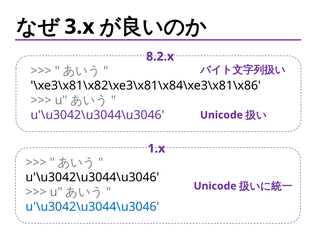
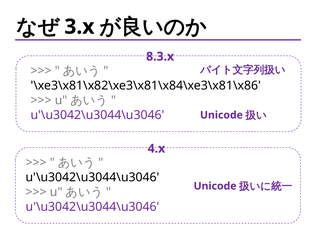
8.2.x: 8.2.x -> 8.3.x (160, 57)
1.x: 1.x -> 4.x (156, 149)
u'\u3042\u3044\u3046 colour: blue -> purple (93, 207)
